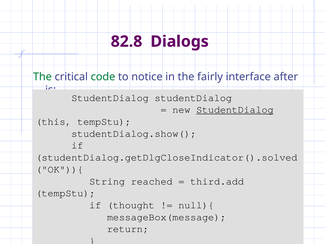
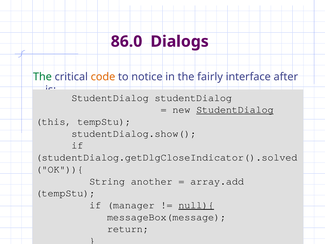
82.8: 82.8 -> 86.0 (127, 41)
code colour: green -> orange (103, 77)
reached: reached -> another (152, 181)
third.add: third.add -> array.add (217, 181)
thought: thought -> manager (131, 205)
null){ underline: none -> present (196, 205)
